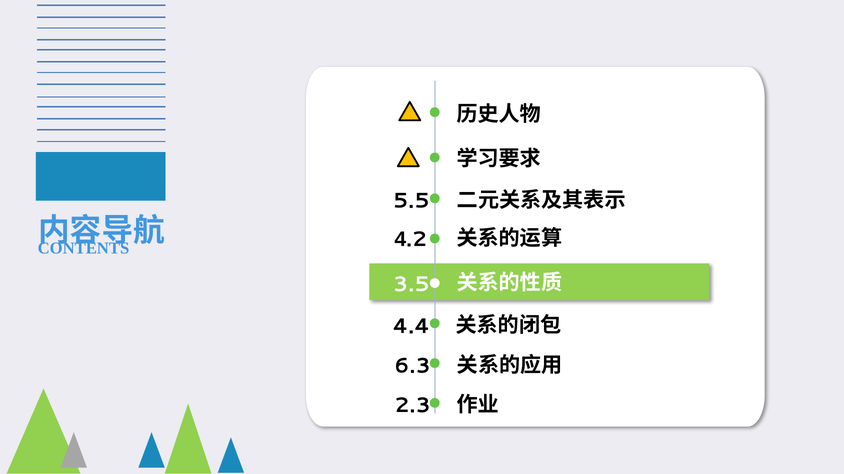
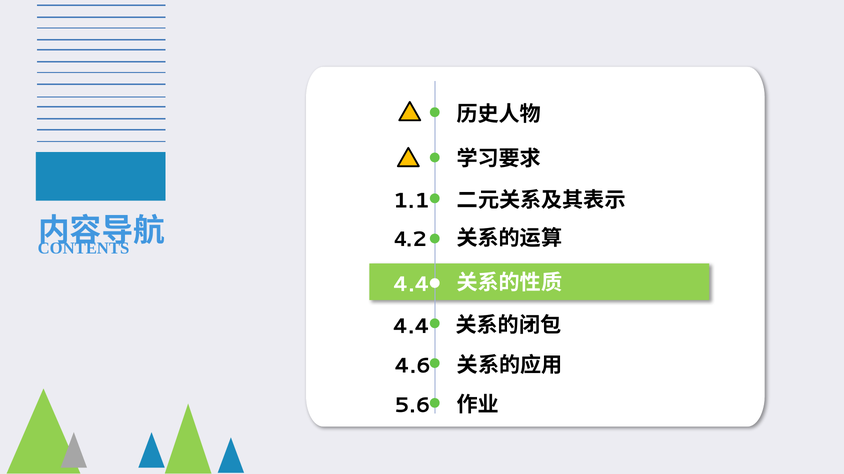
5.5: 5.5 -> 1.1 (411, 201)
3.5: 3.5 -> 4.4 (411, 285)
6.3: 6.3 -> 4.6 (413, 366)
2.3: 2.3 -> 5.6 (412, 406)
